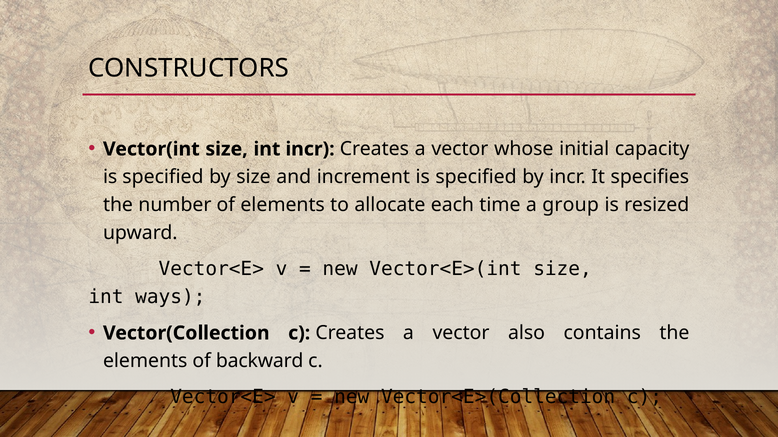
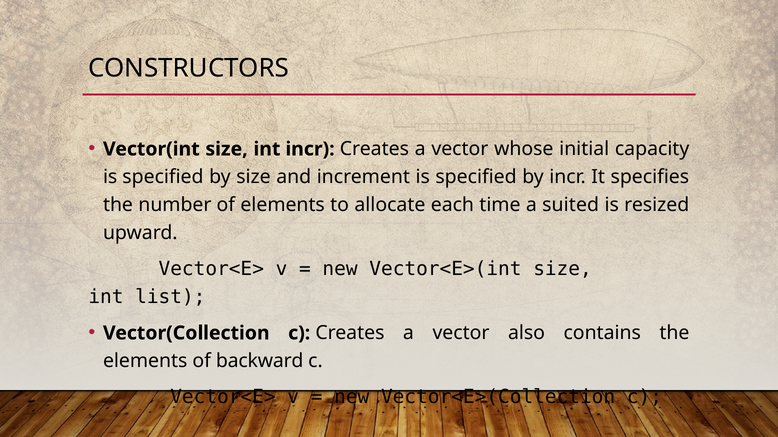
group: group -> suited (571, 205)
ways: ways -> list (170, 297)
